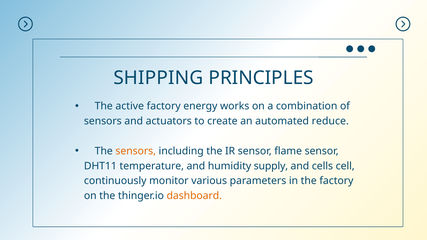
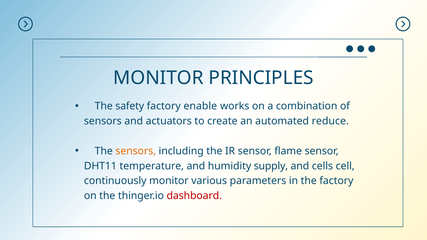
SHIPPING: SHIPPING -> MONITOR (158, 78)
active: active -> safety (130, 106)
energy: energy -> enable (200, 106)
dashboard colour: orange -> red (194, 196)
